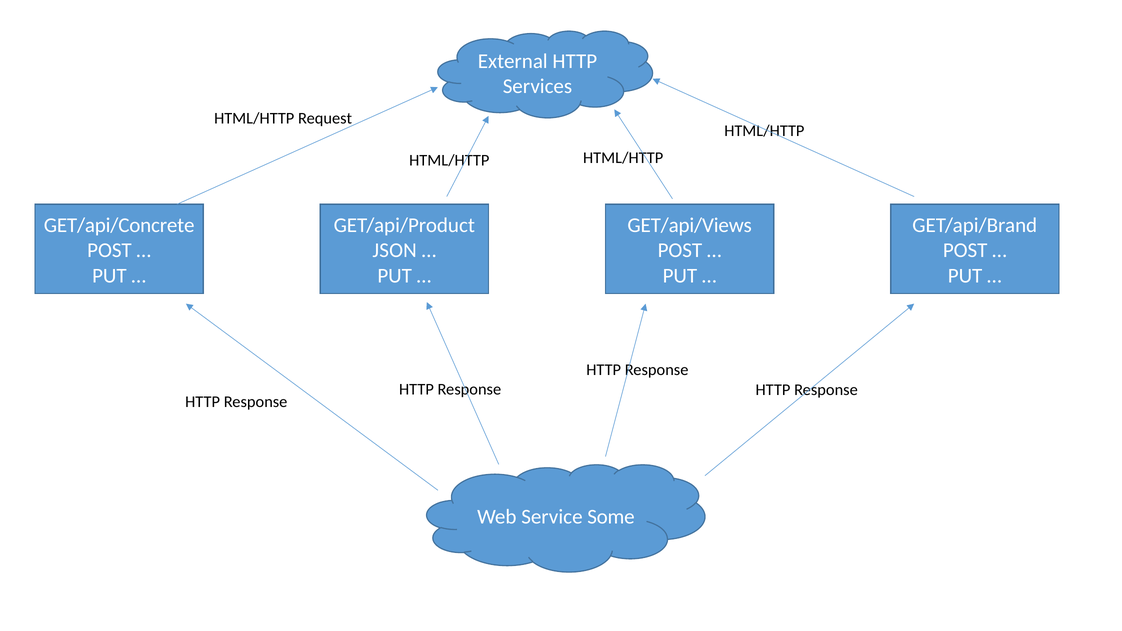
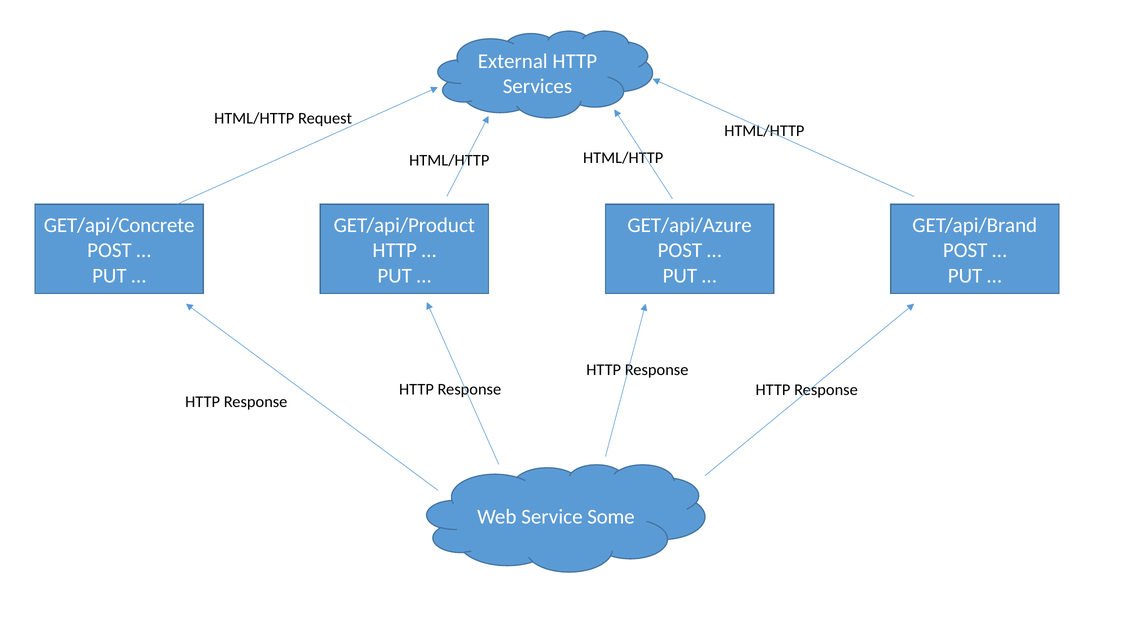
GET/api/Views: GET/api/Views -> GET/api/Azure (690, 225)
JSON: JSON -> HTTP (395, 250)
